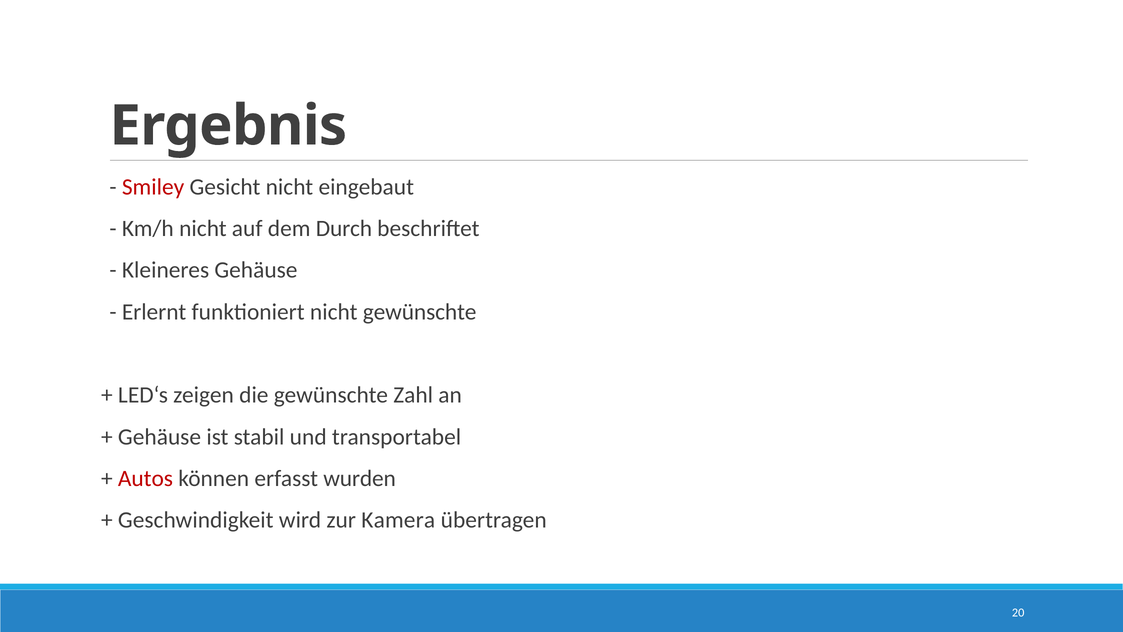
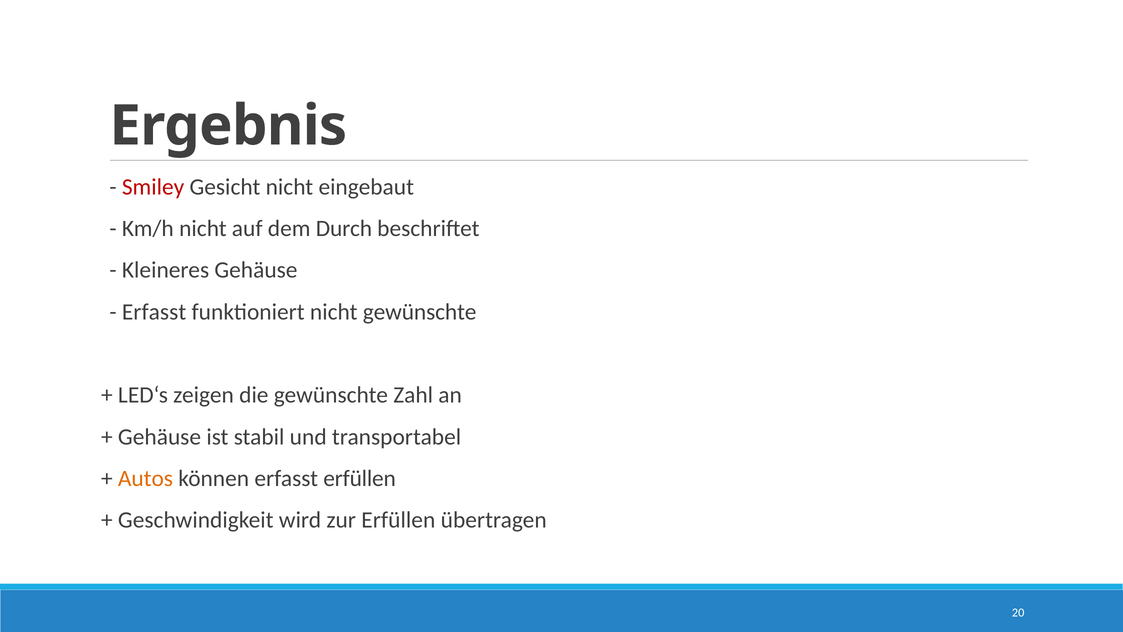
Erlernt: Erlernt -> Erfasst (154, 312)
Autos colour: red -> orange (145, 478)
erfasst wurden: wurden -> erfüllen (360, 478)
zur Kamera: Kamera -> Erfüllen (398, 520)
